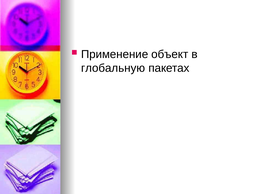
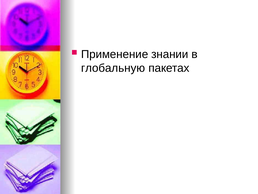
объект: объект -> знании (170, 54)
